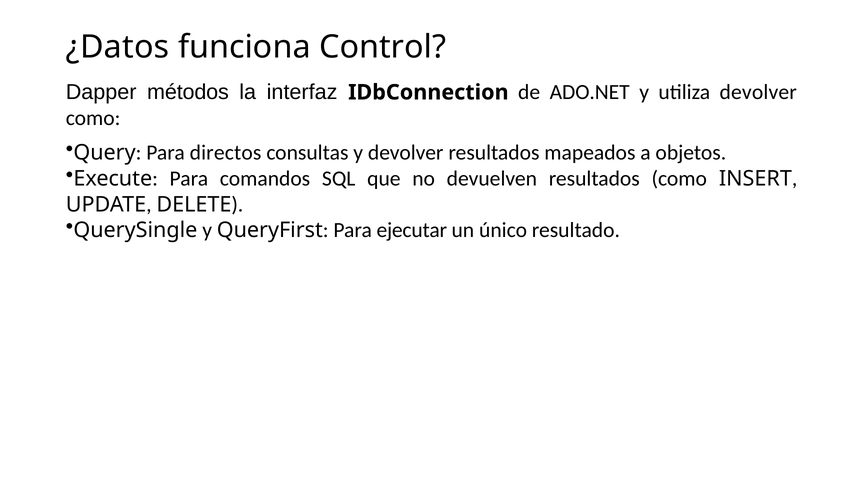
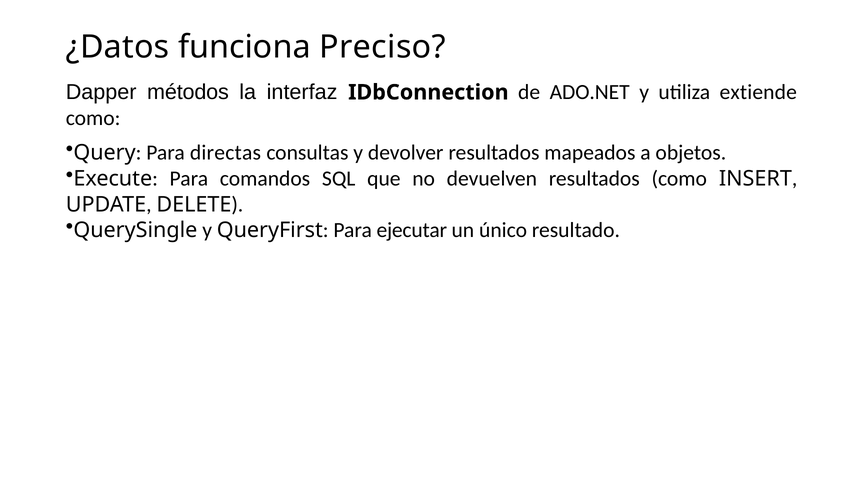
Control: Control -> Preciso (383, 47)
utiliza devolver: devolver -> extiende (758, 92)
directos: directos -> directas (225, 153)
